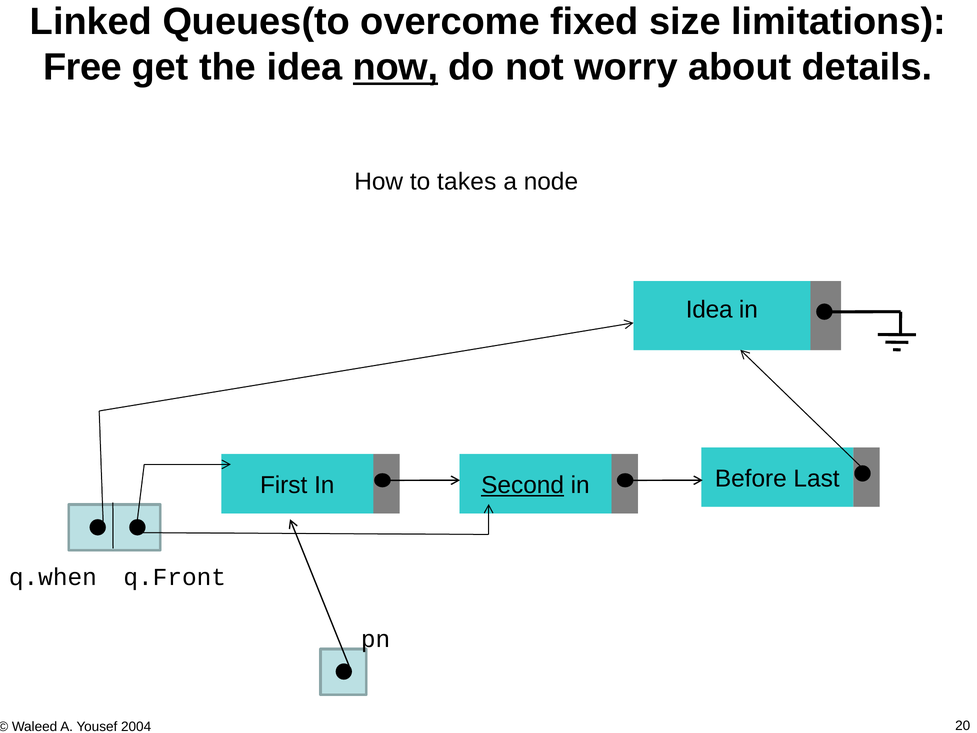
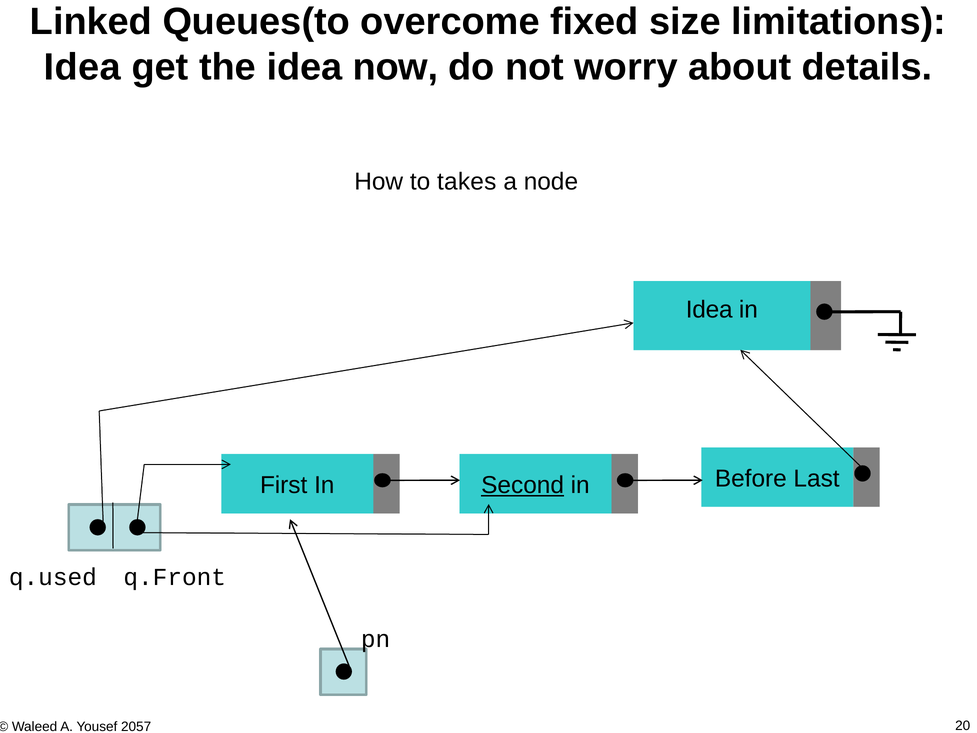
Free: Free -> Idea (82, 67)
now underline: present -> none (395, 67)
q.when: q.when -> q.used (53, 577)
2004: 2004 -> 2057 (136, 727)
